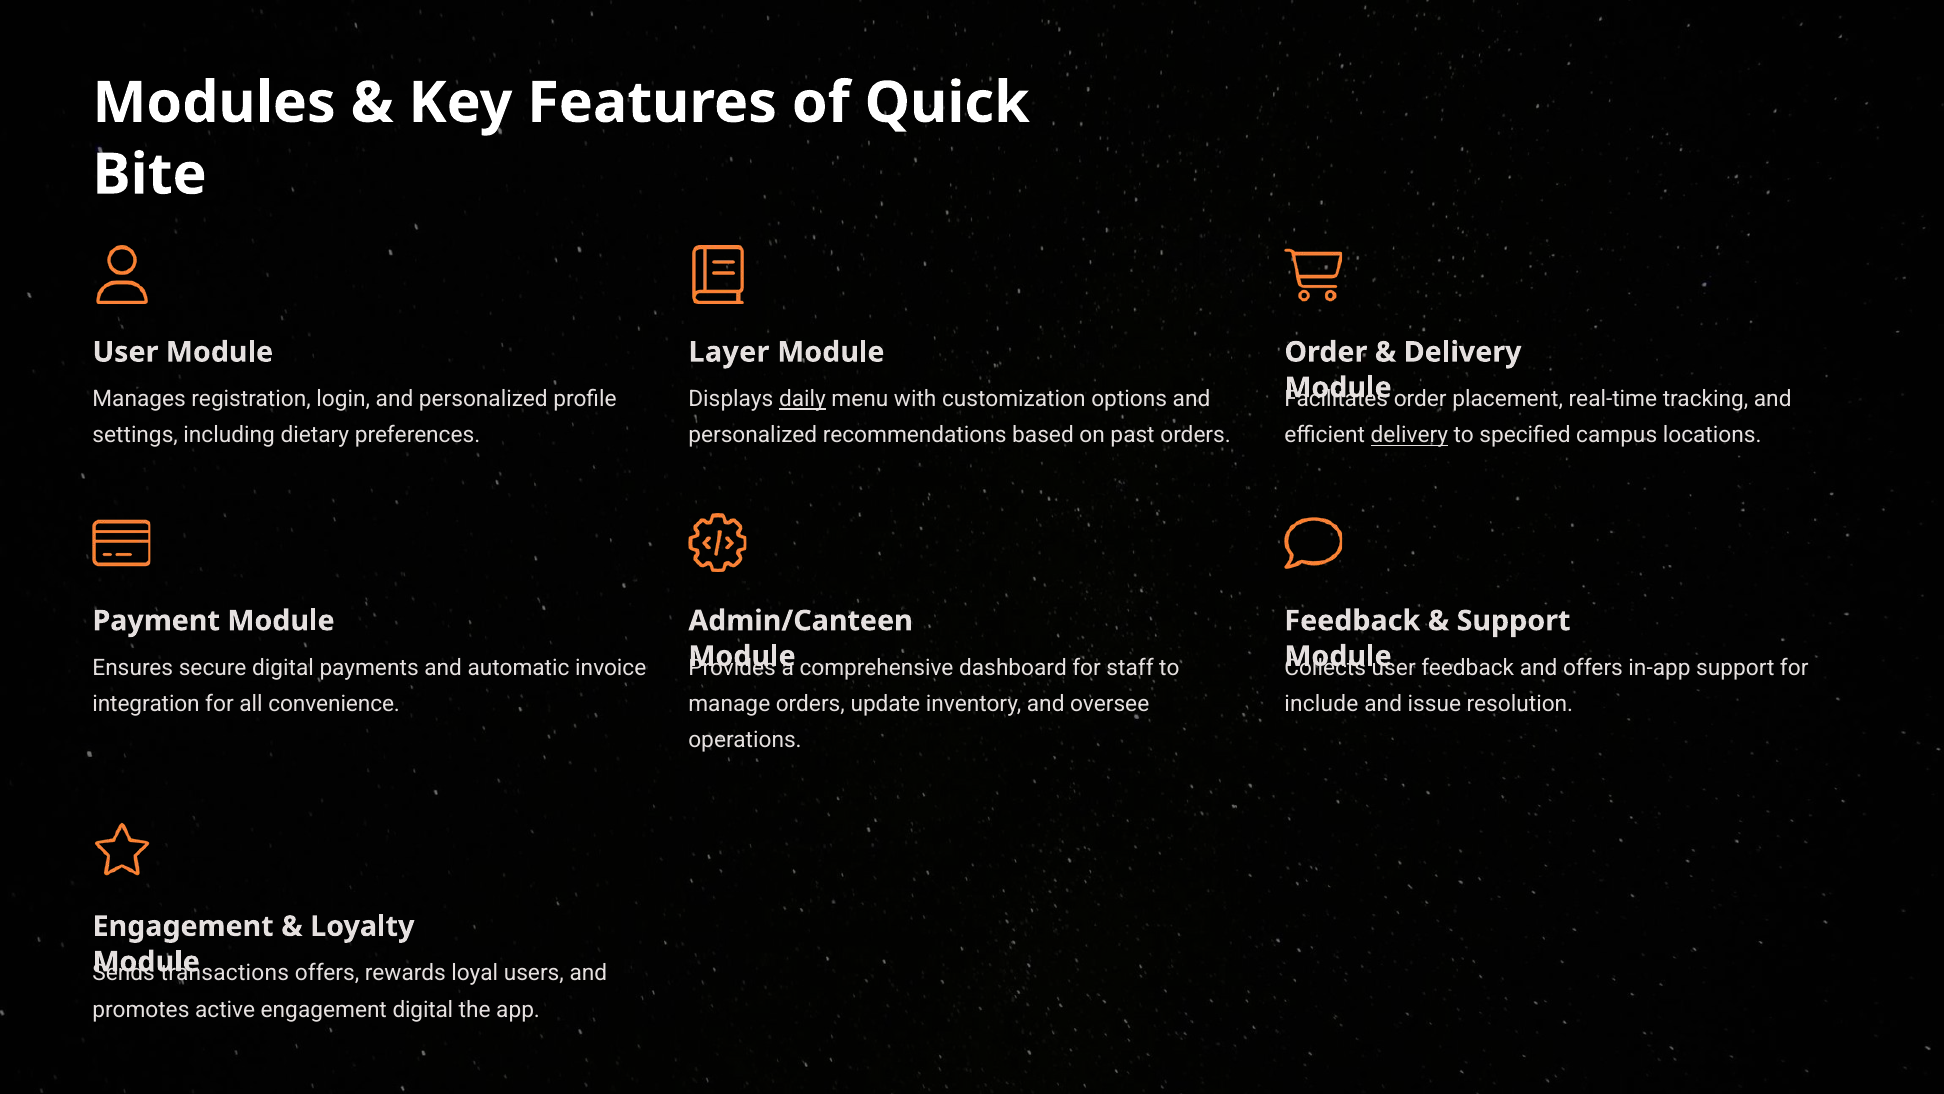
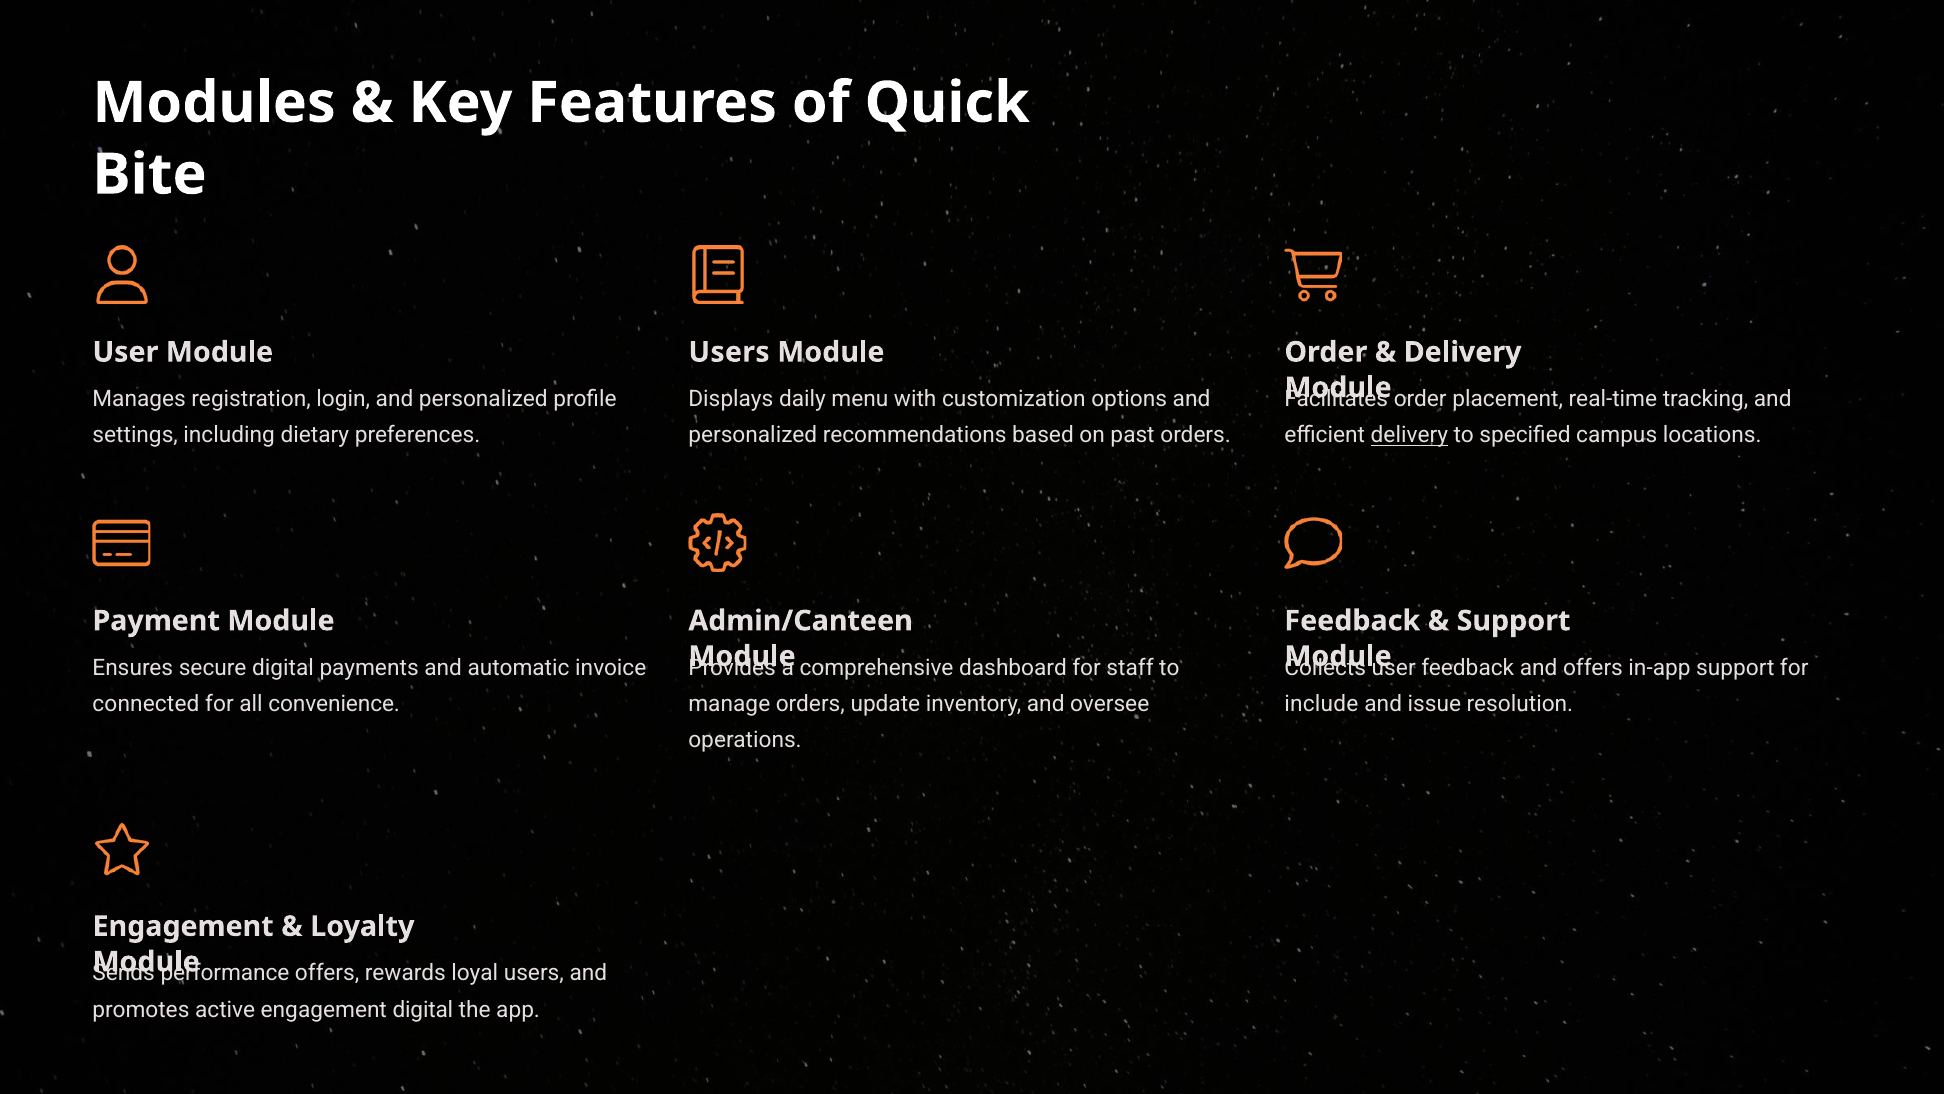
Layer: Layer -> Users (729, 352)
daily underline: present -> none (802, 399)
integration: integration -> connected (146, 704)
transactions: transactions -> performance (225, 973)
